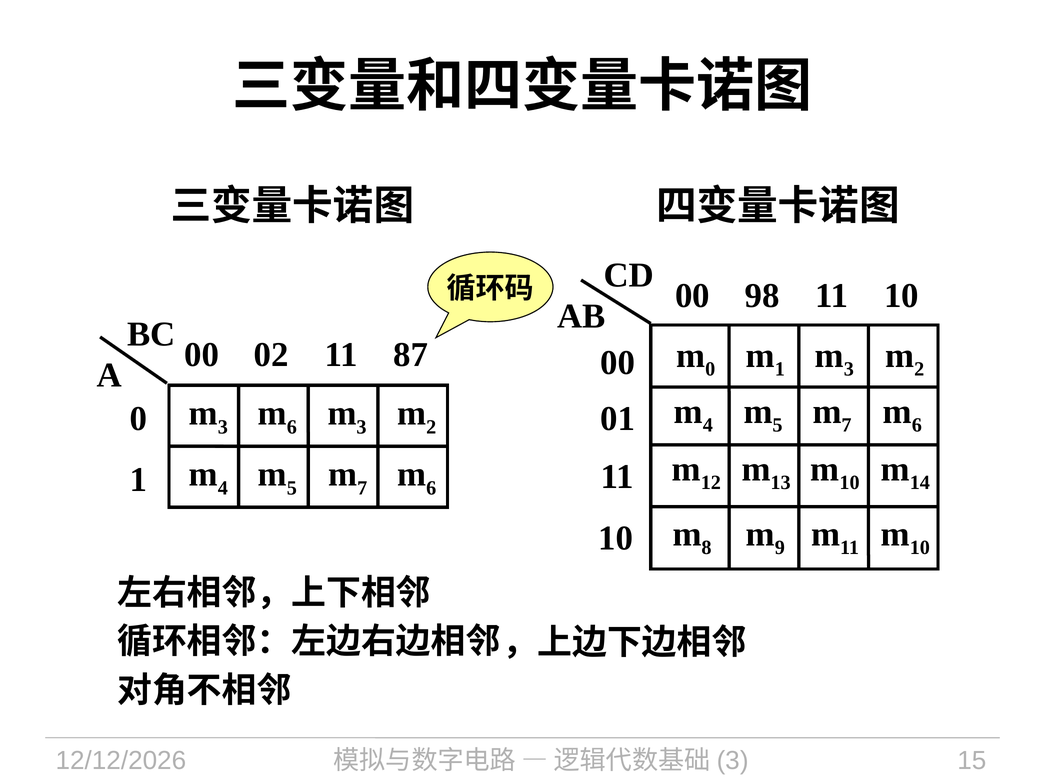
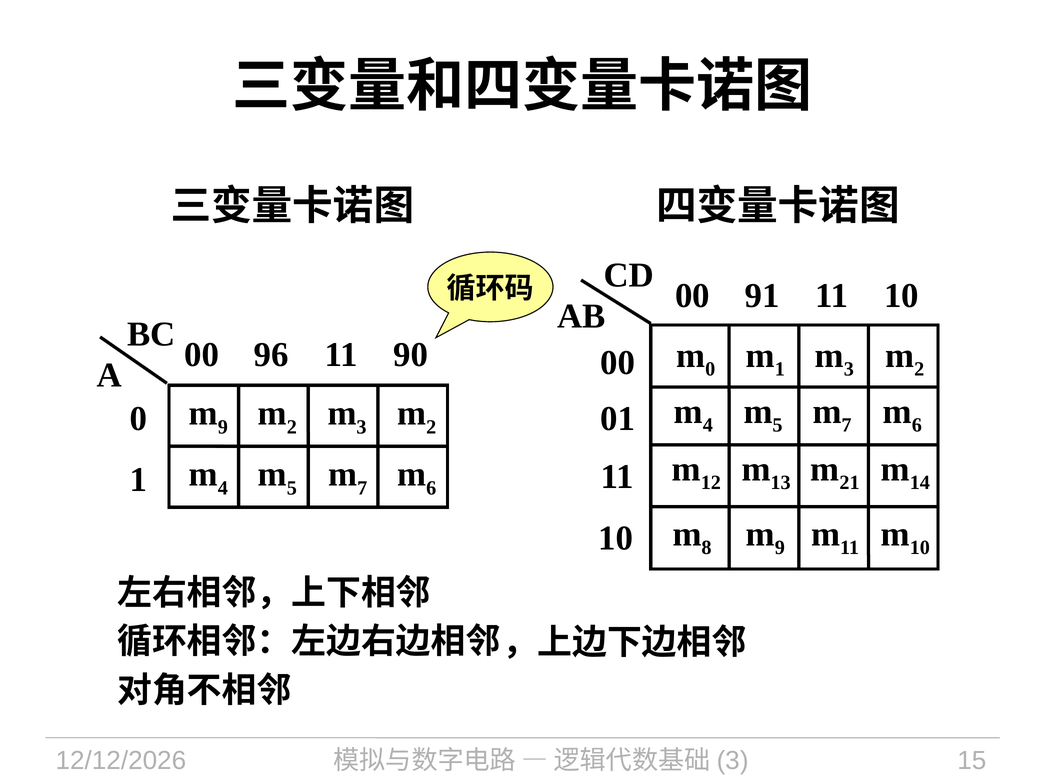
98: 98 -> 91 (762, 296)
02: 02 -> 96 (271, 355)
87: 87 -> 90 (411, 355)
3: 3 -> 9 (223, 427)
6: 6 -> 2 (292, 427)
10: 10 -> 21 (849, 483)
